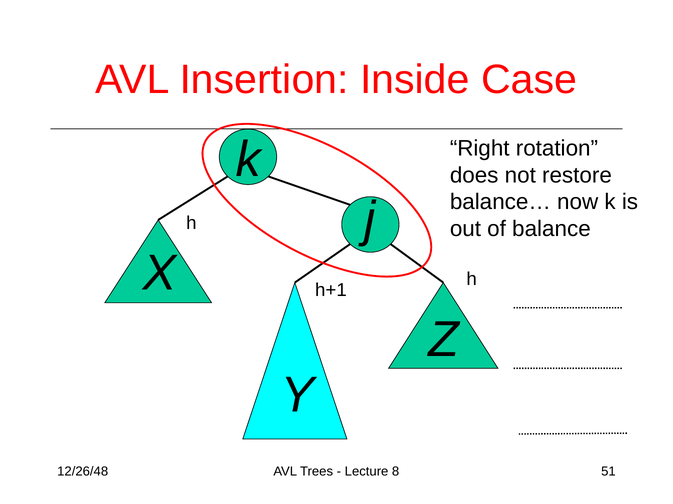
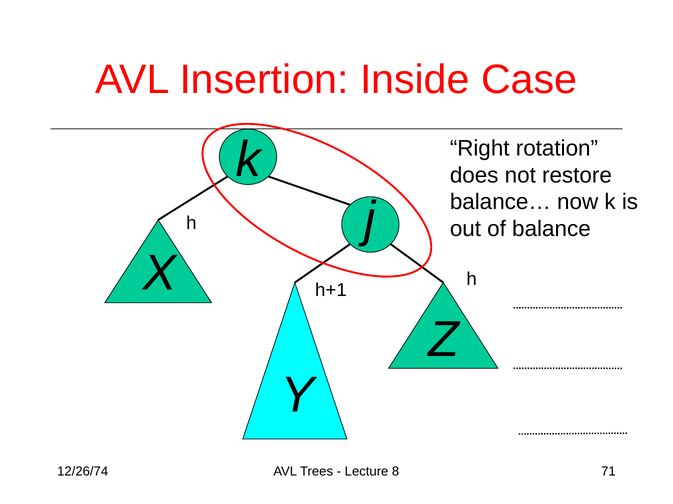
12/26/48: 12/26/48 -> 12/26/74 (83, 472)
51: 51 -> 71 (608, 472)
